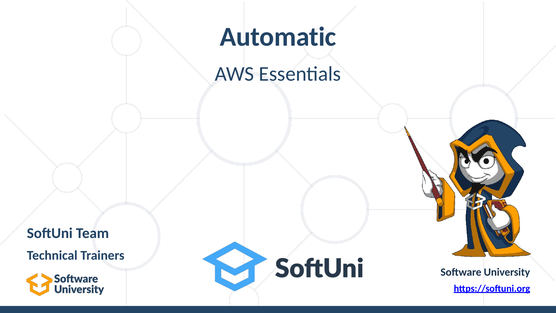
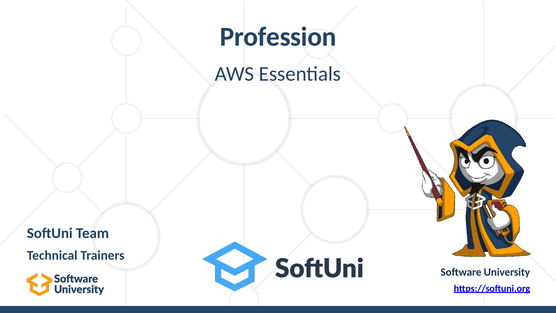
Automatic: Automatic -> Profession (278, 37)
